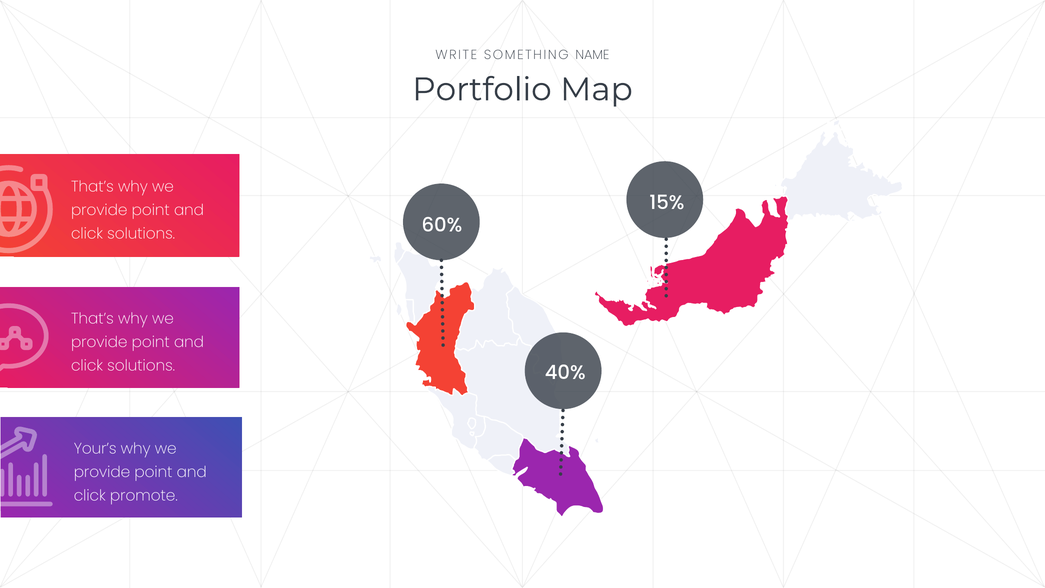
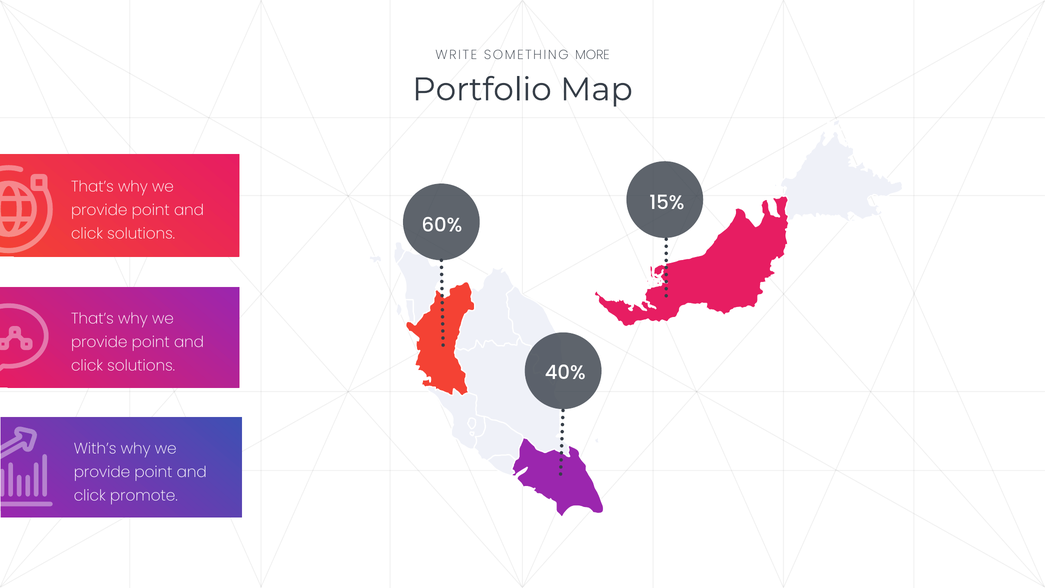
NAME: NAME -> MORE (592, 55)
Your’s: Your’s -> With’s (95, 449)
